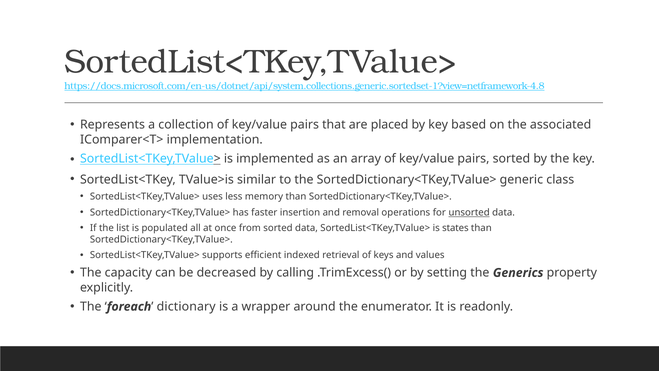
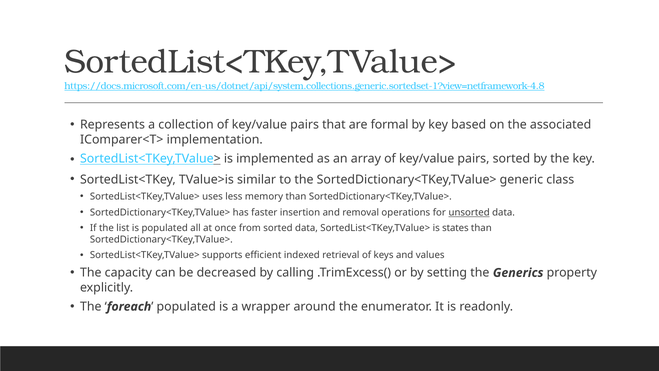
placed: placed -> formal (390, 125)
dictionary: dictionary -> populated (186, 306)
